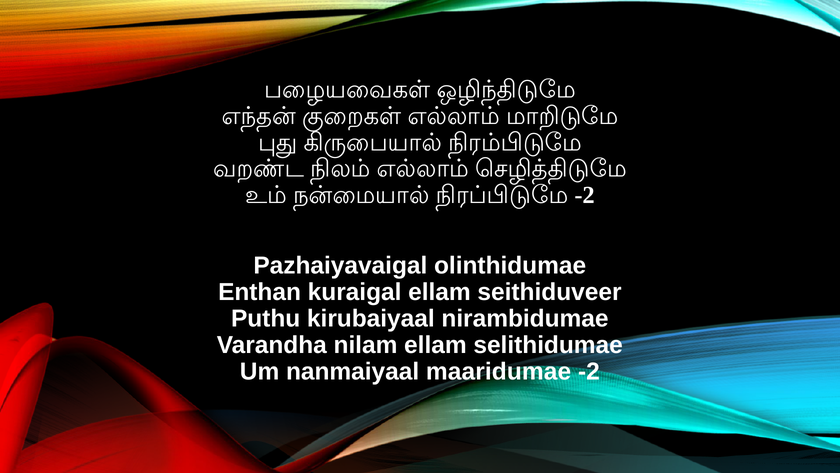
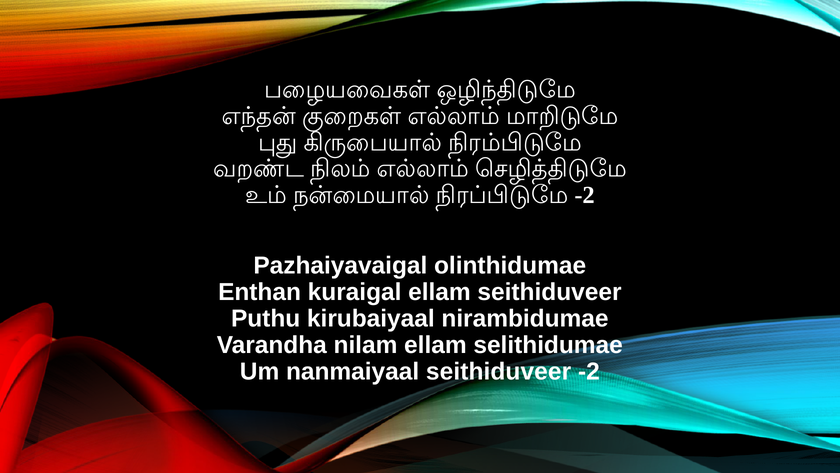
nanmaiyaal maaridumae: maaridumae -> seithiduveer (499, 371)
